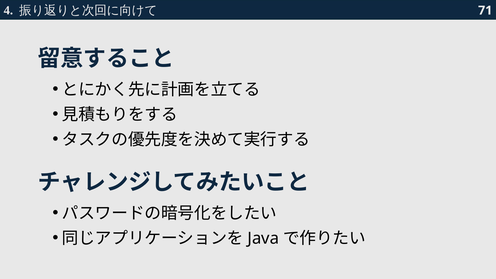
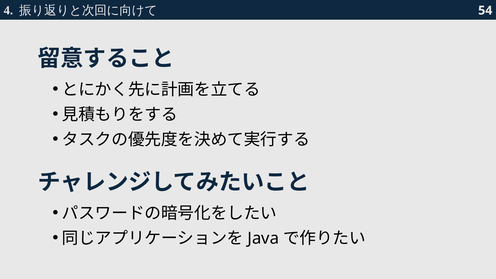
71: 71 -> 54 (485, 10)
